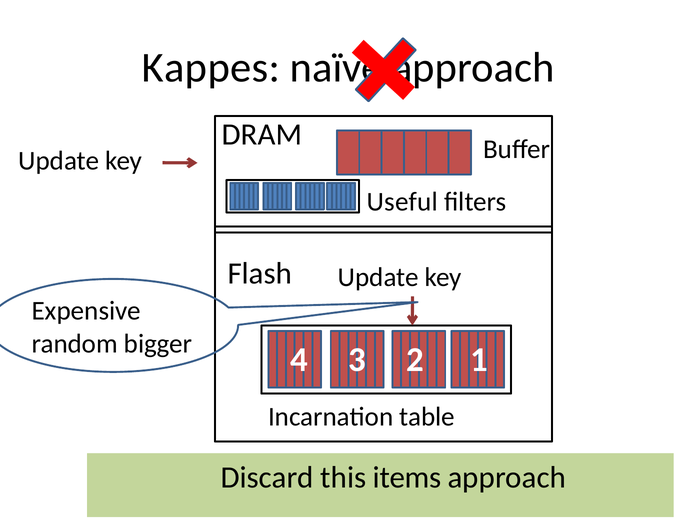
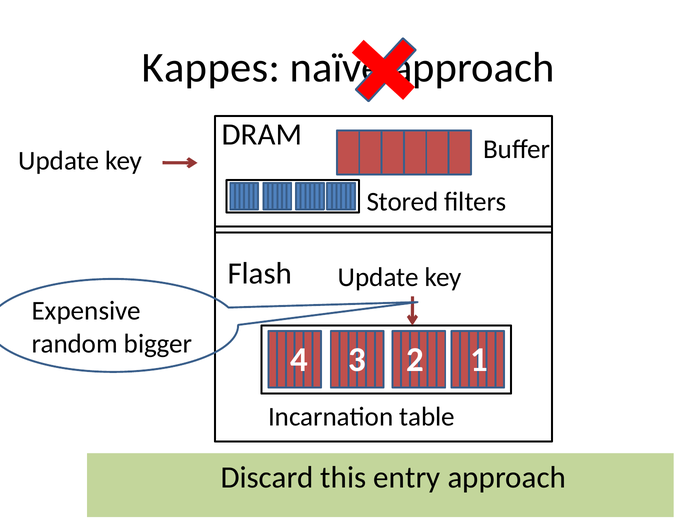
Useful: Useful -> Stored (403, 202)
items: items -> entry (407, 477)
